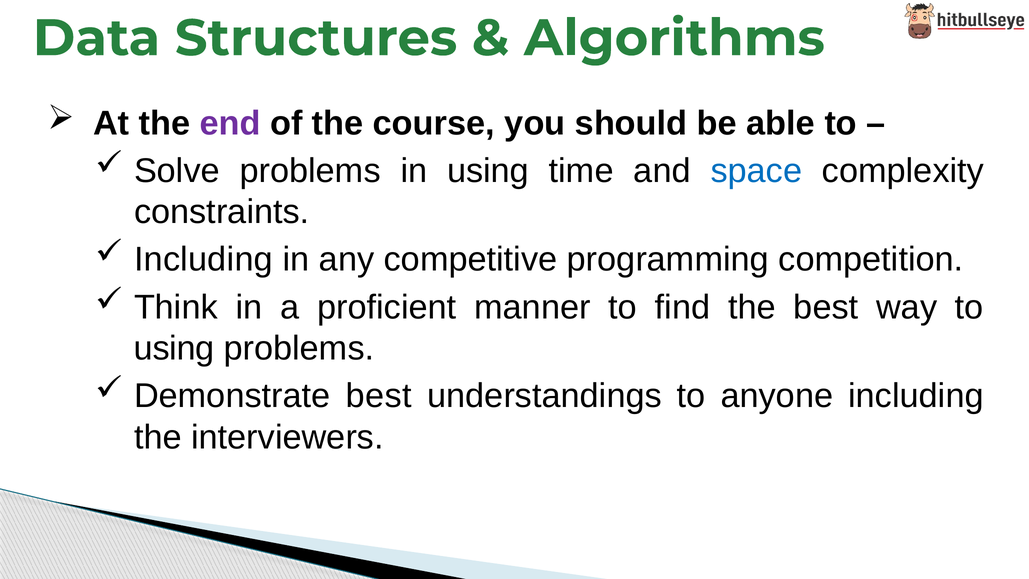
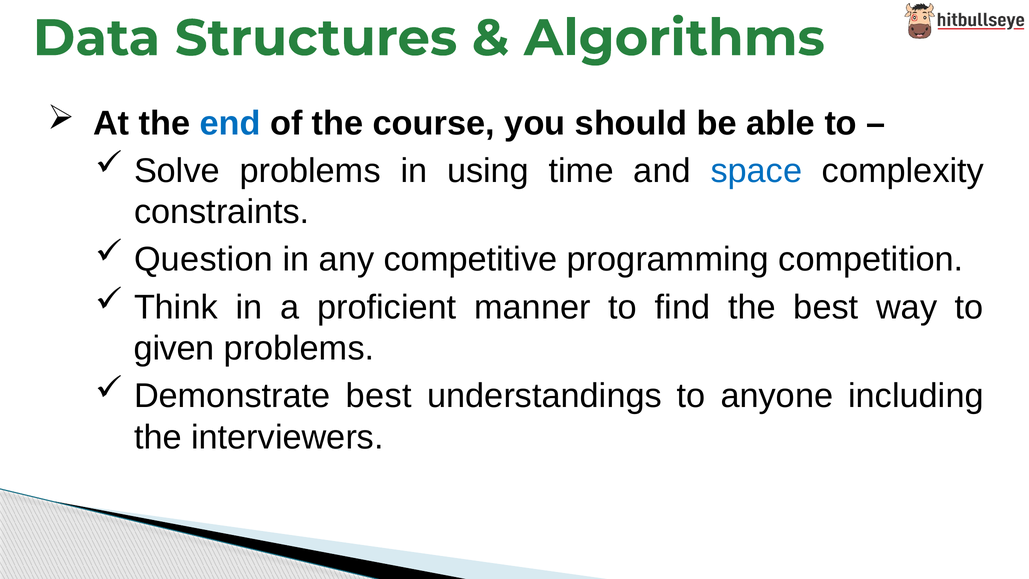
end colour: purple -> blue (230, 123)
Including: Including -> Question (203, 260)
using: using -> given (174, 348)
